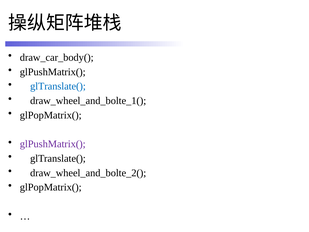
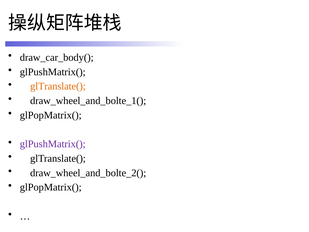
glTranslate( colour: blue -> orange (58, 86)
